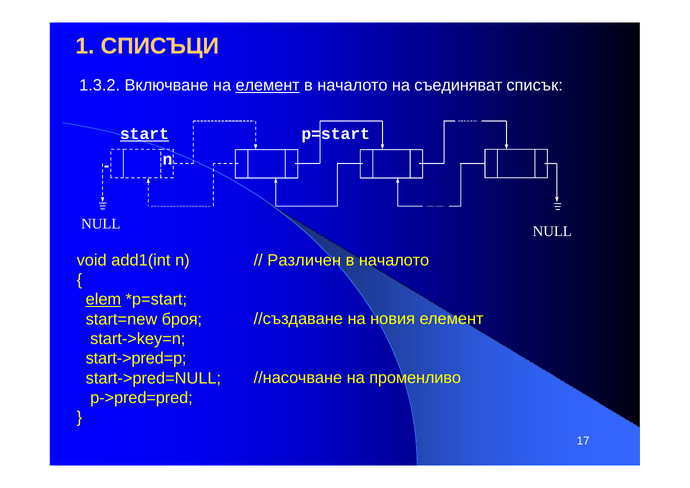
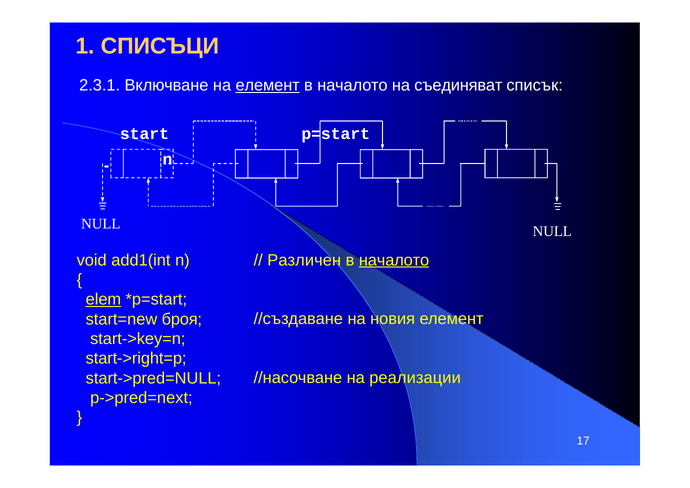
1.3.2: 1.3.2 -> 2.3.1 (100, 85)
start underline: present -> none (144, 134)
началото underline: none -> present (394, 260)
start->pred=p: start->pred=p -> start->right=p (136, 358)
променливо: променливо -> реализации (415, 378)
p->pred=pred: p->pred=pred -> p->pred=next (141, 398)
